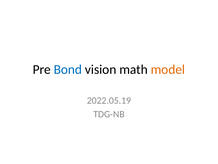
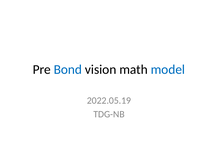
model colour: orange -> blue (168, 69)
